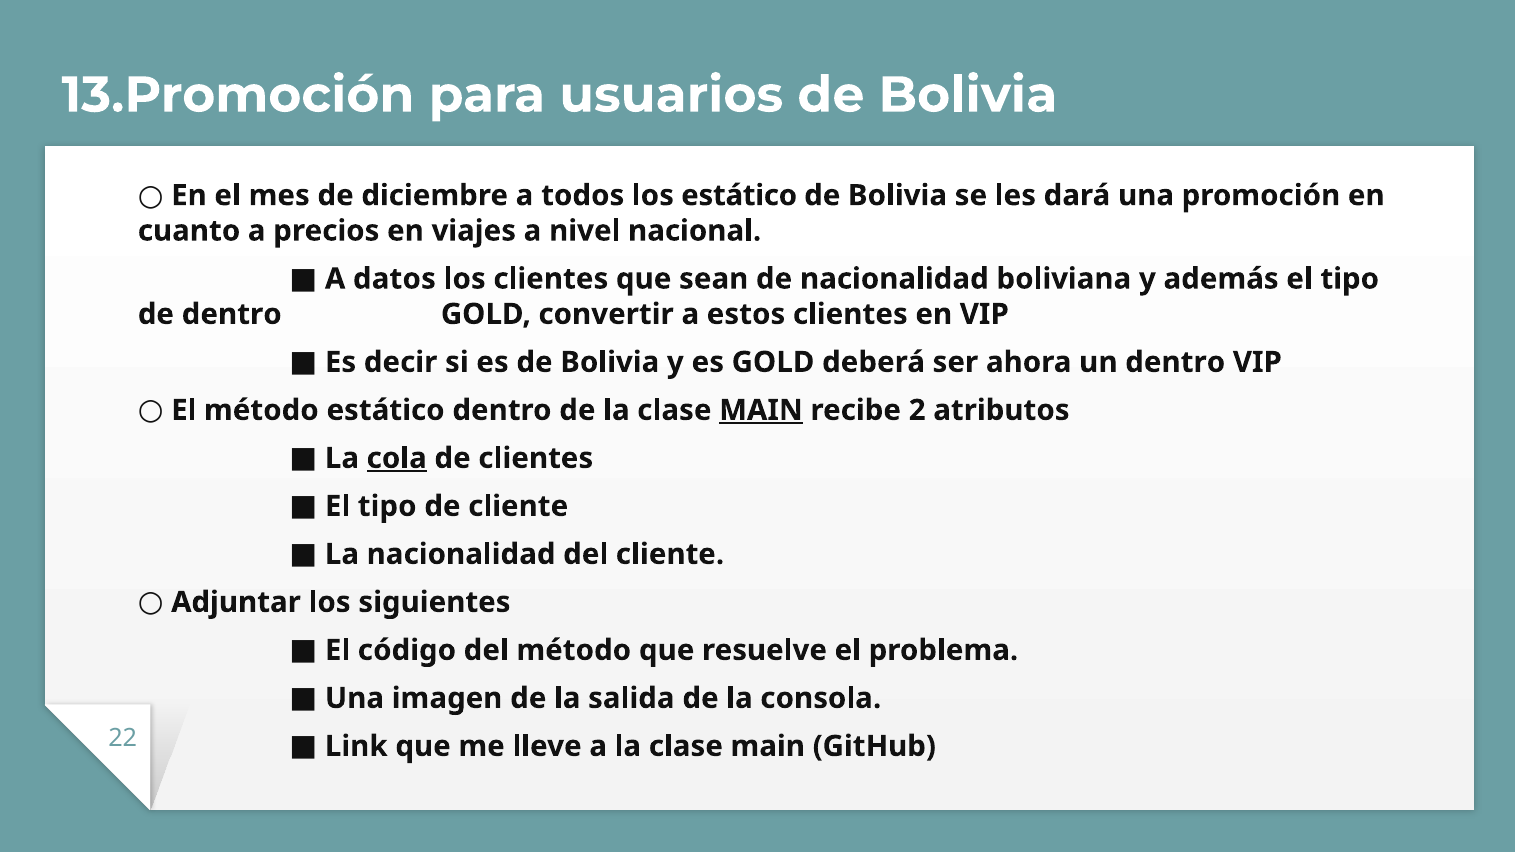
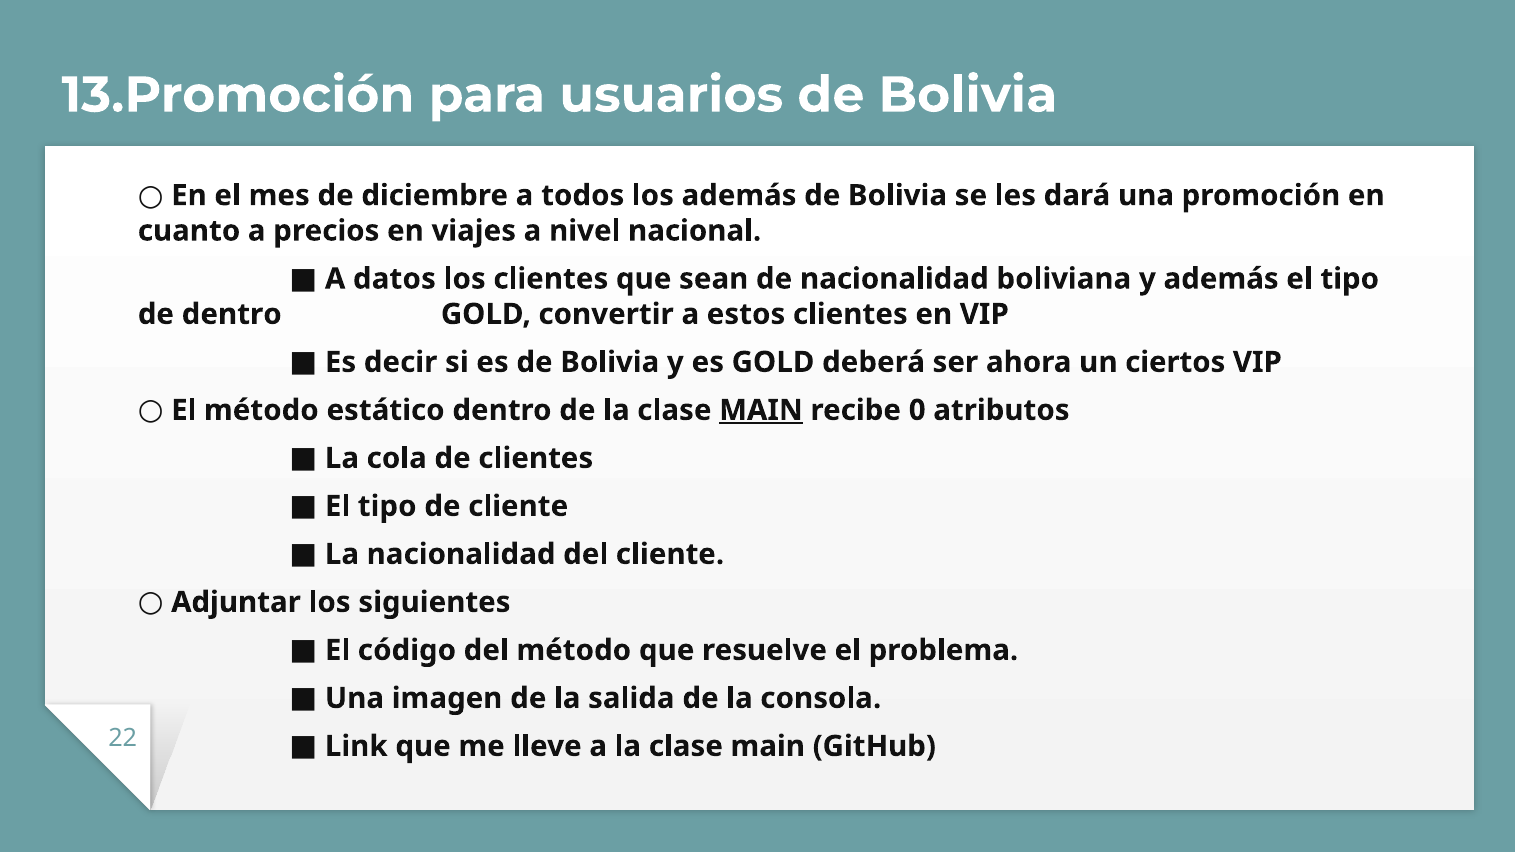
los estático: estático -> además (739, 196)
un dentro: dentro -> ciertos (1175, 362)
2: 2 -> 0 (917, 410)
cola underline: present -> none (397, 458)
